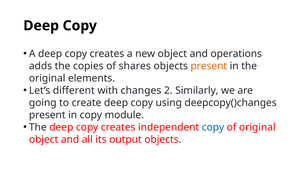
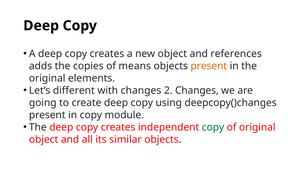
operations: operations -> references (236, 54)
shares: shares -> means (135, 66)
2 Similarly: Similarly -> Changes (197, 90)
copy colour: blue -> green (213, 127)
output: output -> similar (125, 139)
